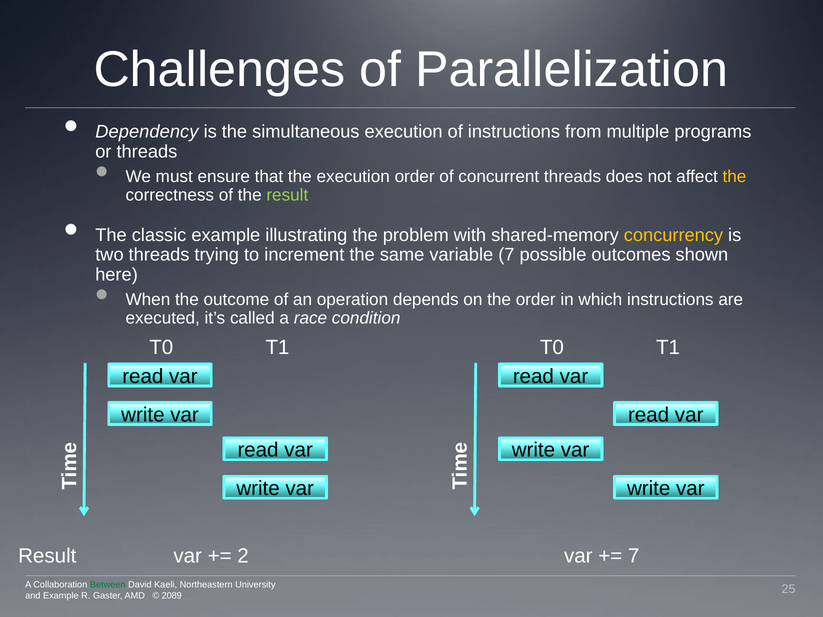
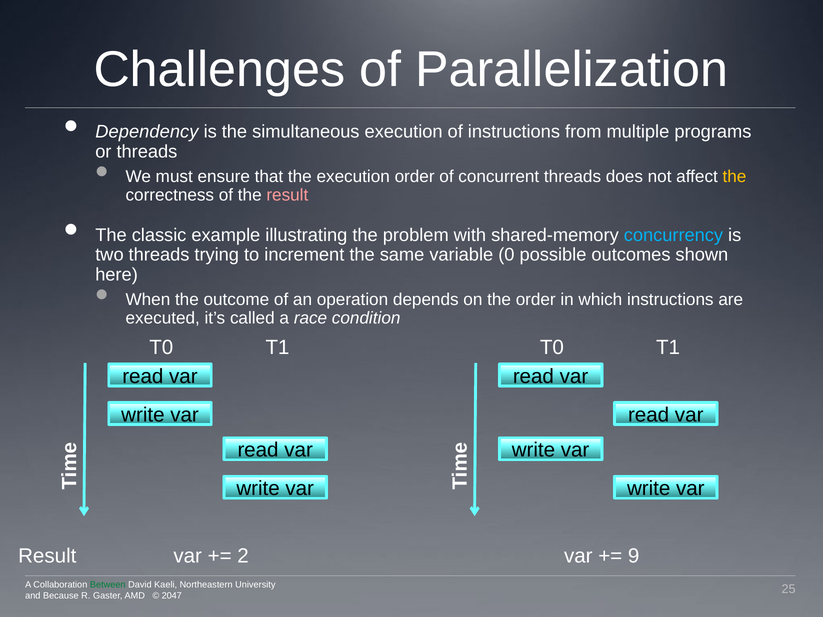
result colour: light green -> pink (287, 195)
concurrency colour: yellow -> light blue (673, 235)
variable 7: 7 -> 0 (506, 255)
7: 7 -> 9 (634, 556)
and Example: Example -> Because (61, 596)
2089: 2089 -> 2047 (172, 596)
